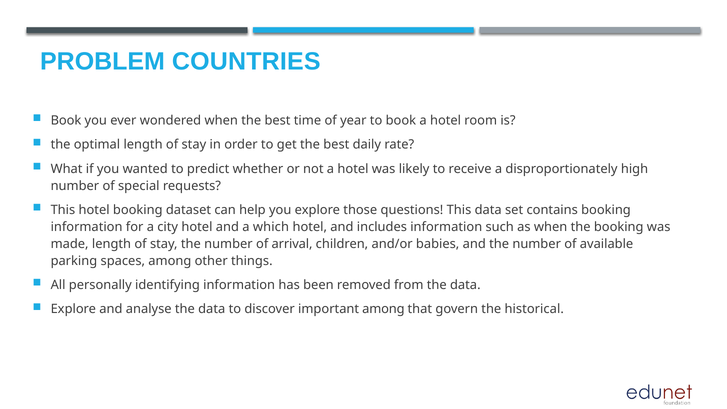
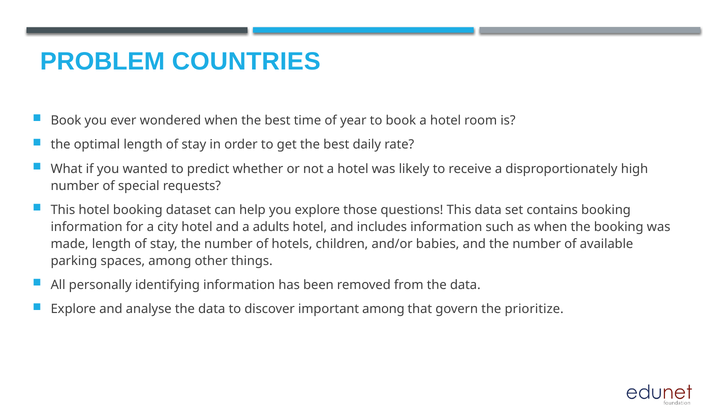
which: which -> adults (271, 227)
arrival: arrival -> hotels (292, 244)
historical: historical -> prioritize (534, 309)
